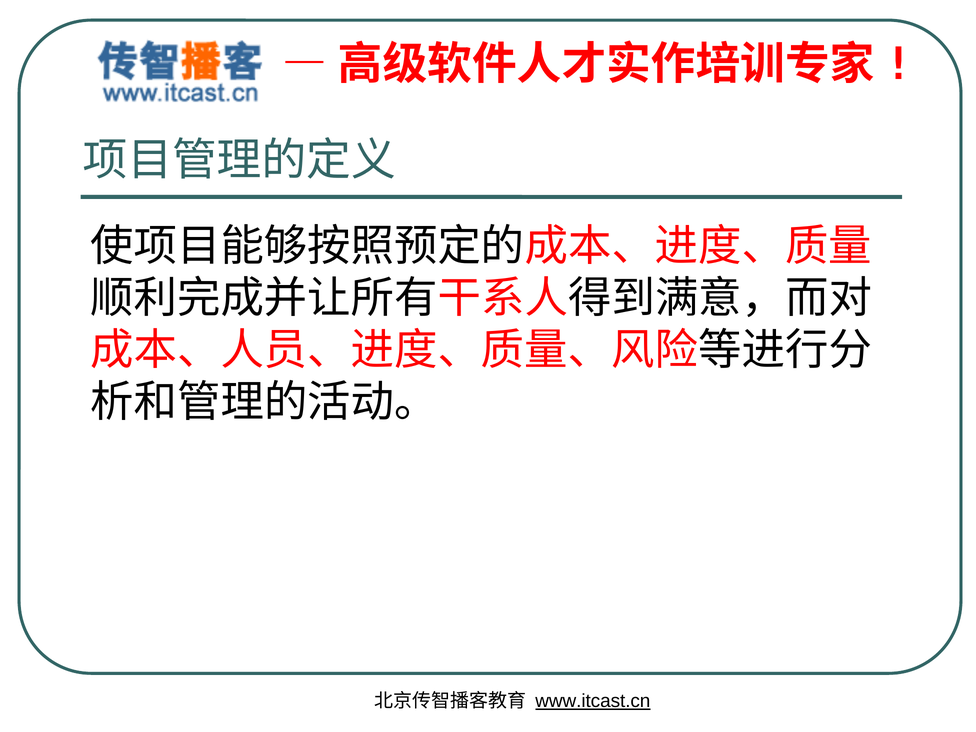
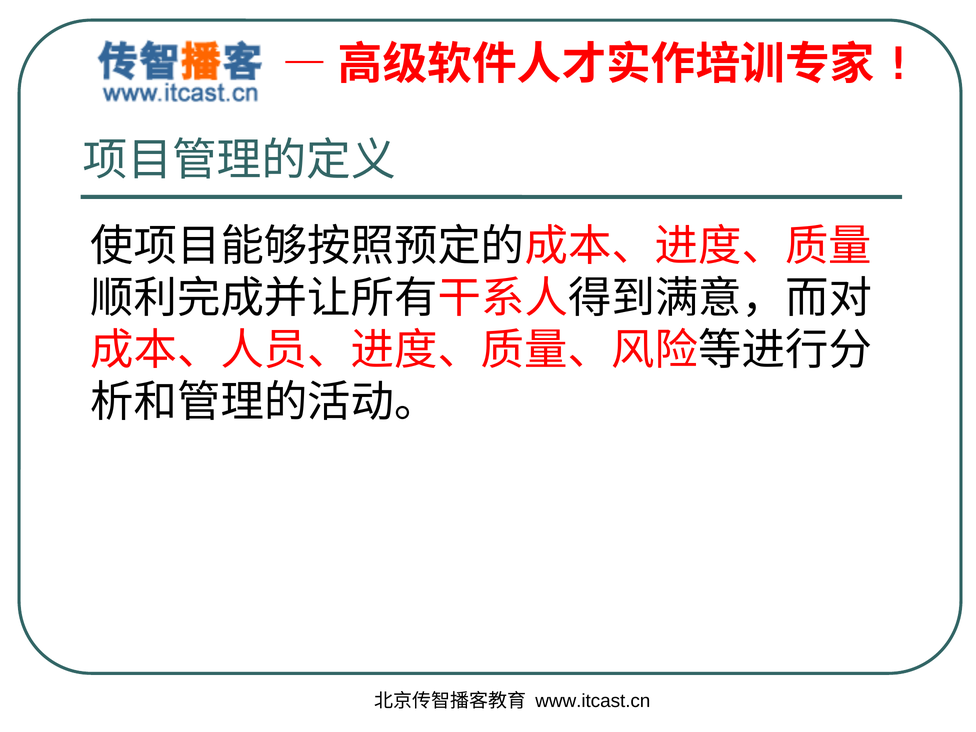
www.itcast.cn underline: present -> none (593, 701)
